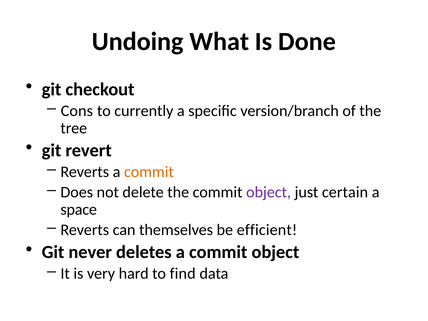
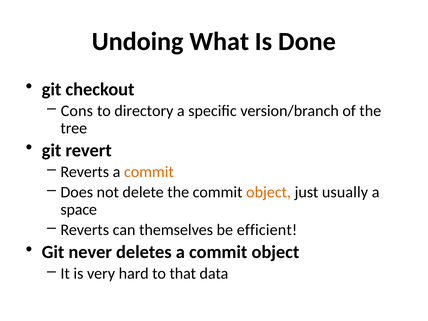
currently: currently -> directory (144, 111)
object colour: purple -> orange (269, 192)
certain: certain -> usually (345, 192)
find: find -> that (183, 274)
